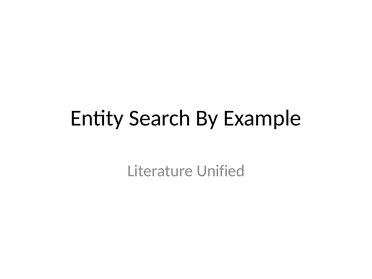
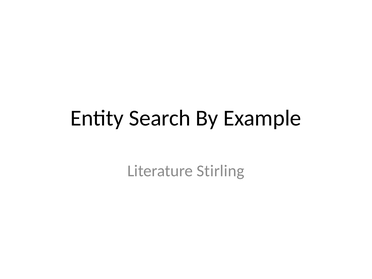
Unified: Unified -> Stirling (221, 171)
